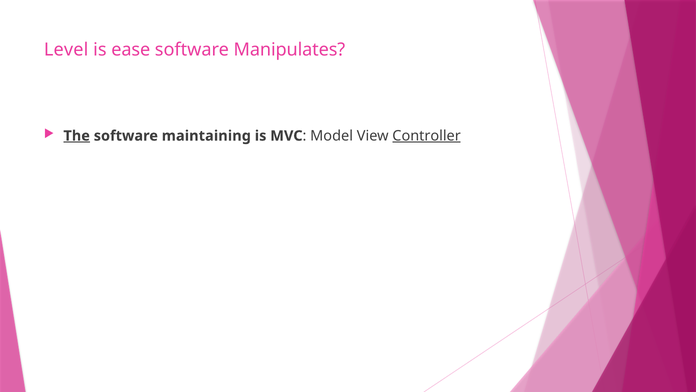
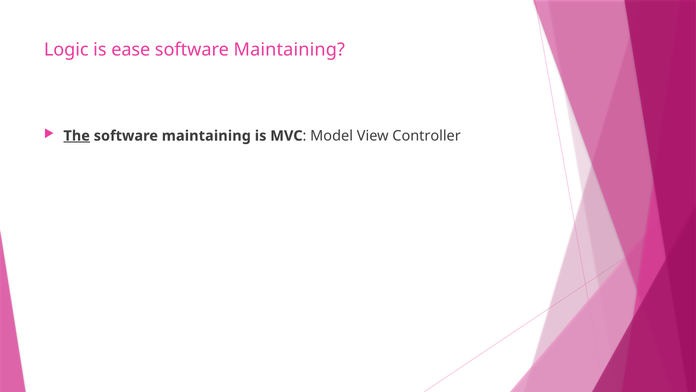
Level: Level -> Logic (66, 50)
Manipulates: Manipulates -> Maintaining (289, 50)
Controller underline: present -> none (427, 136)
